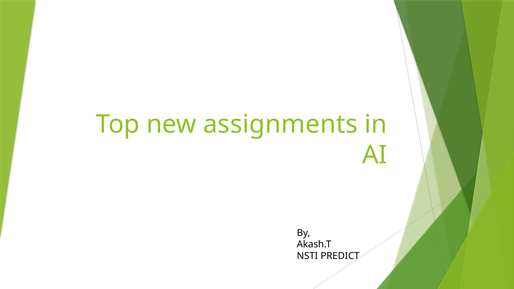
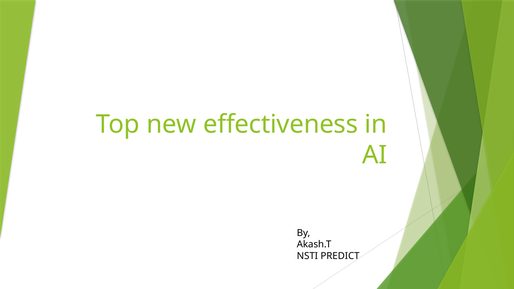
assignments: assignments -> effectiveness (281, 124)
